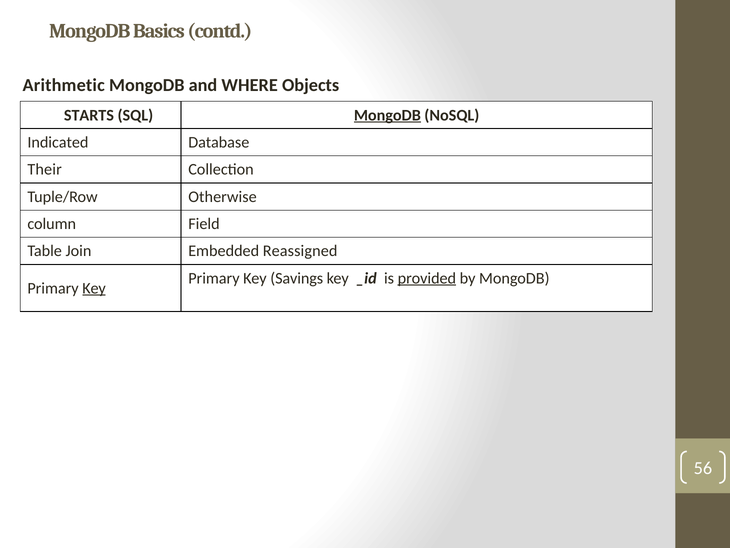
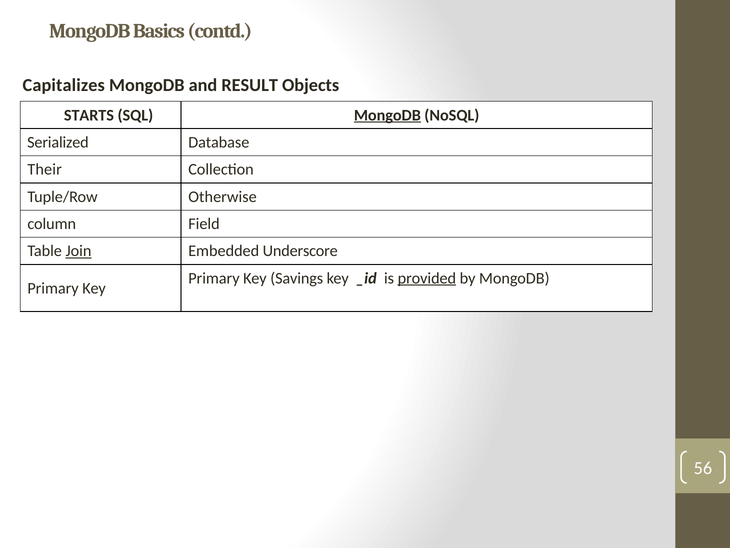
Arithmetic: Arithmetic -> Capitalizes (64, 85)
WHERE: WHERE -> RESULT (250, 85)
Indicated: Indicated -> Serialized (58, 142)
Join underline: none -> present (78, 251)
Reassigned: Reassigned -> Underscore (300, 251)
Key underline: present -> none (94, 288)
